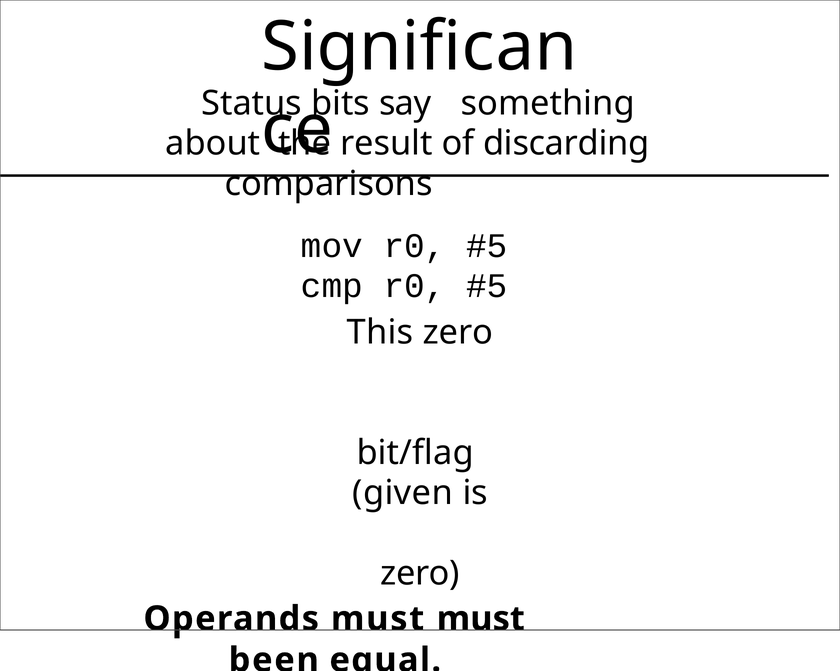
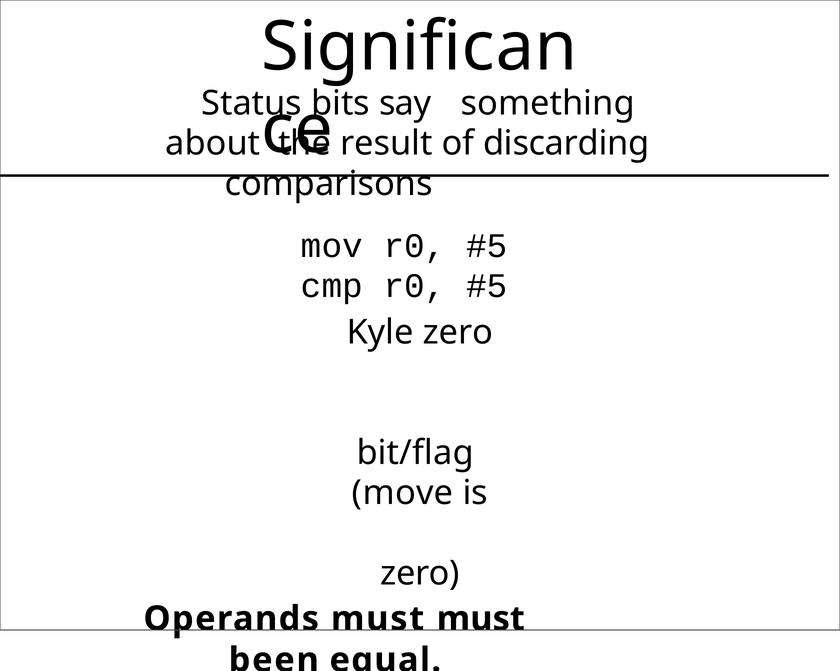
This: This -> Kyle (380, 332)
given: given -> move (403, 493)
